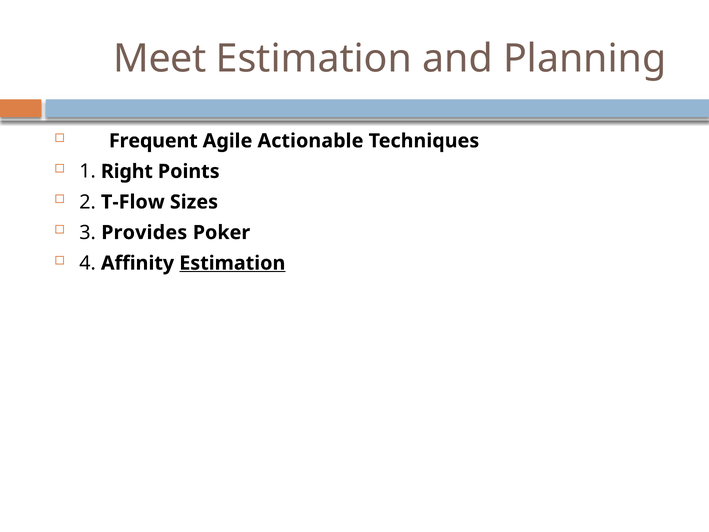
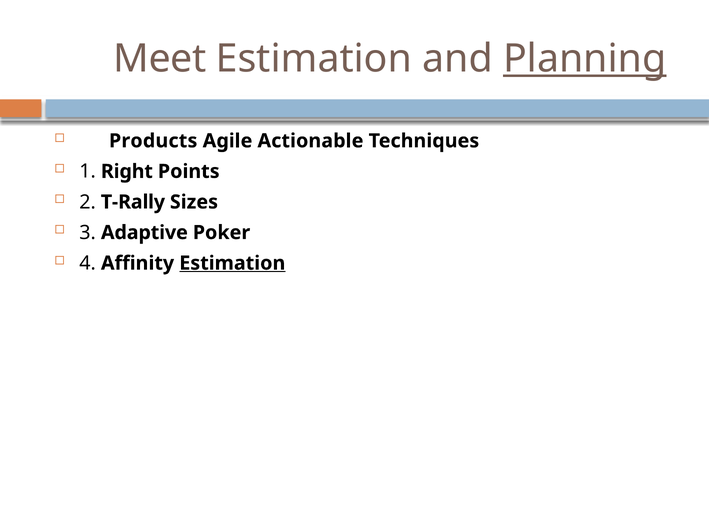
Planning underline: none -> present (585, 59)
Frequent: Frequent -> Products (153, 141)
T-Flow: T-Flow -> T-Rally (133, 202)
Provides: Provides -> Adaptive (144, 232)
